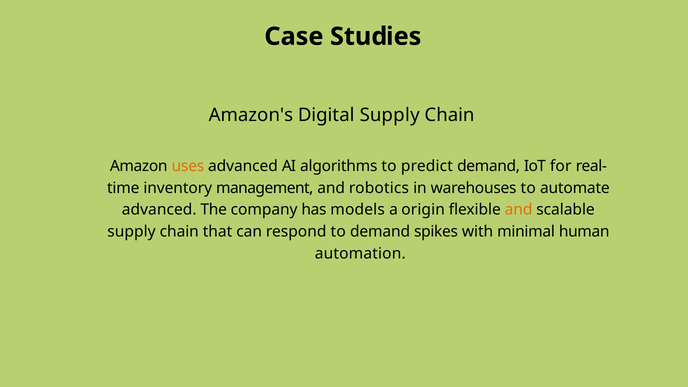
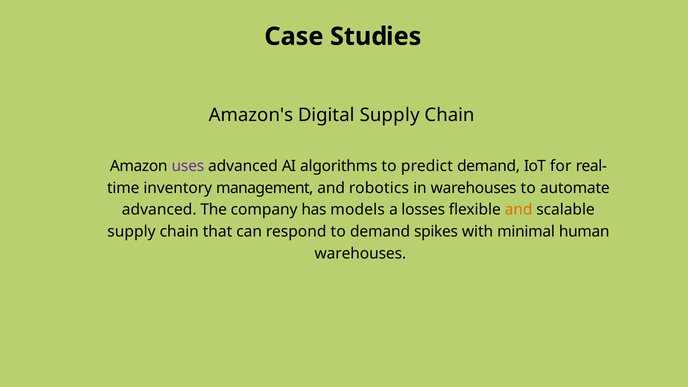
uses colour: orange -> purple (188, 166)
origin: origin -> losses (423, 210)
automation: automation -> warehouses (360, 253)
